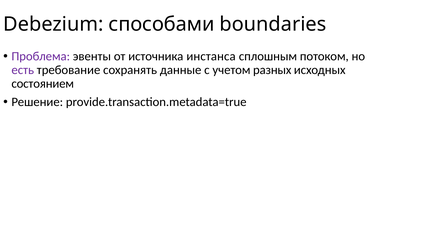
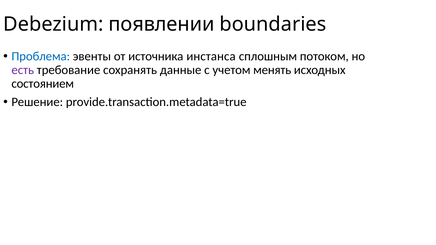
способами: способами -> появлении (162, 24)
Проблема colour: purple -> blue (41, 56)
разных: разных -> менять (272, 70)
